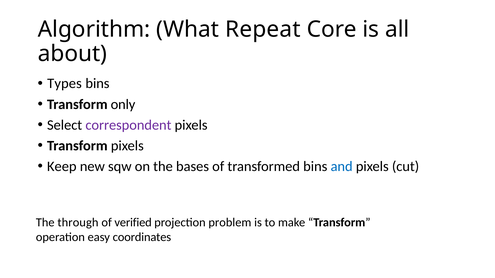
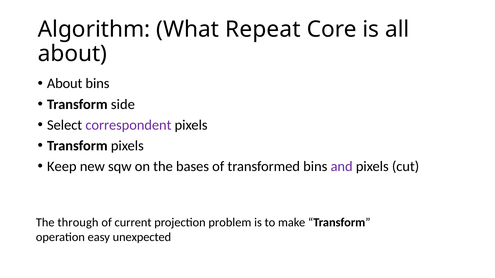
Types: Types -> About (65, 84)
only: only -> side (123, 104)
and colour: blue -> purple (342, 167)
verified: verified -> current (133, 223)
coordinates: coordinates -> unexpected (142, 238)
